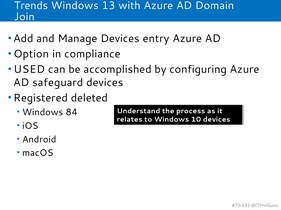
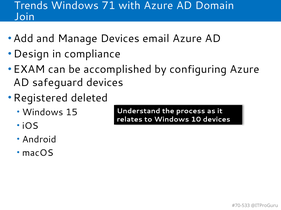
13: 13 -> 71 (109, 6)
entry: entry -> email (156, 39)
Option: Option -> Design (31, 54)
USED: USED -> EXAM (29, 70)
84: 84 -> 15 (72, 113)
